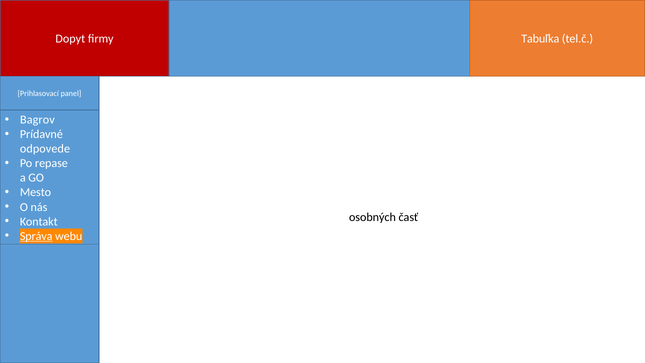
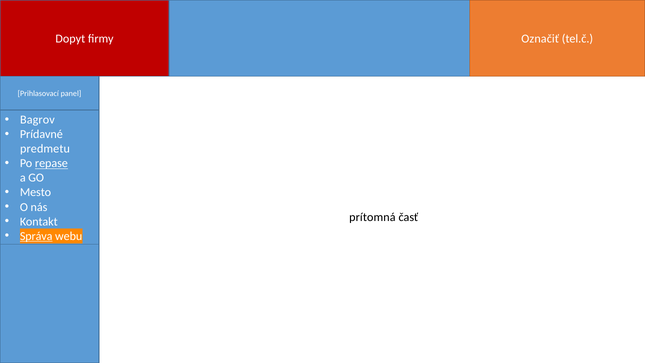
Tabuľka: Tabuľka -> Označiť (540, 39)
odpovede: odpovede -> predmetu (45, 149)
repase underline: none -> present (51, 163)
osobných: osobných -> prítomná (372, 217)
